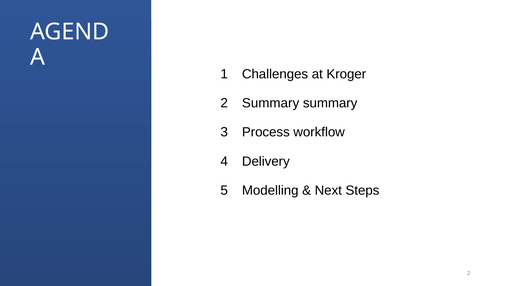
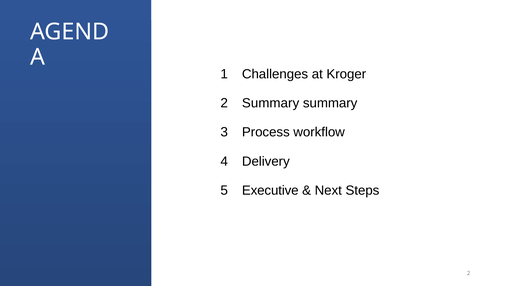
Modelling: Modelling -> Executive (270, 191)
